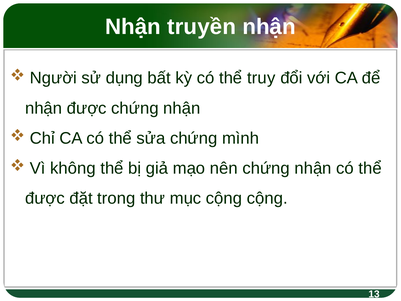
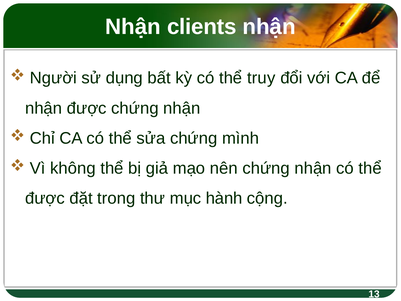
truyền: truyền -> clients (202, 27)
mục cộng: cộng -> hành (224, 198)
